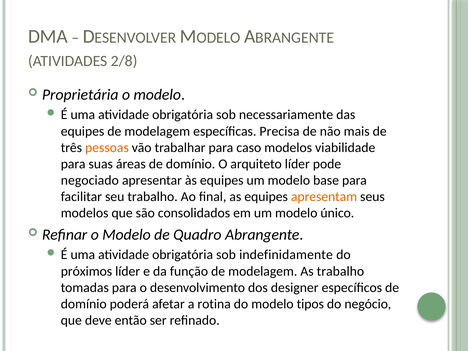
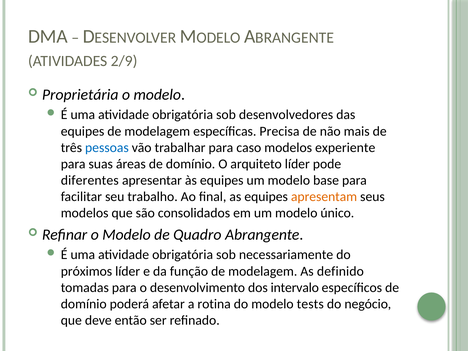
2/8: 2/8 -> 2/9 (124, 61)
necessariamente: necessariamente -> desenvolvedores (286, 115)
pessoas colour: orange -> blue (107, 148)
viabilidade: viabilidade -> experiente (345, 148)
negociado: negociado -> diferentes (90, 180)
indefinidamente: indefinidamente -> necessariamente (286, 255)
As trabalho: trabalho -> definido (340, 271)
designer: designer -> intervalo (295, 288)
tipos: tipos -> tests (310, 304)
